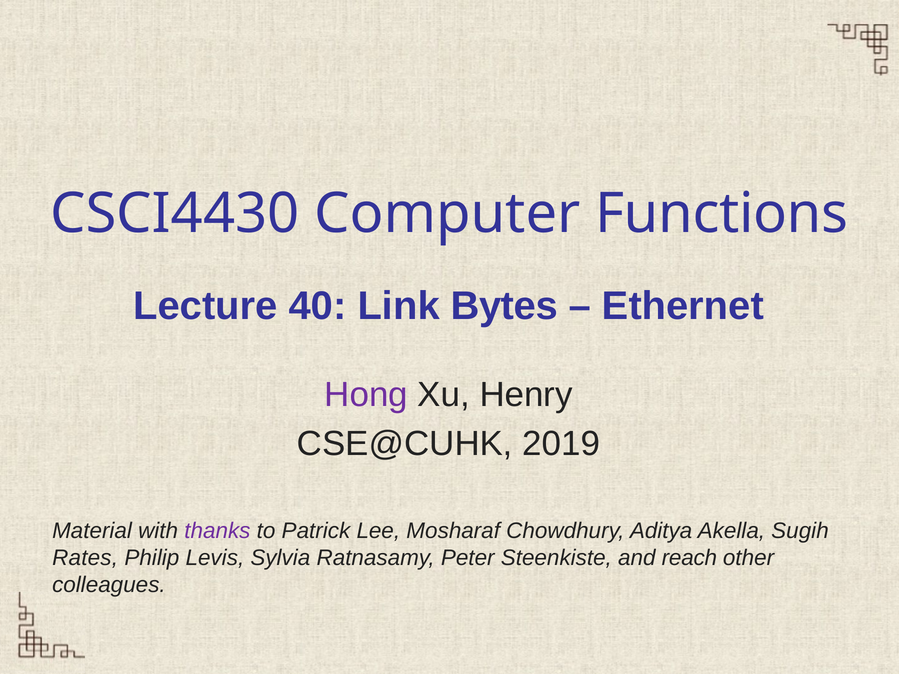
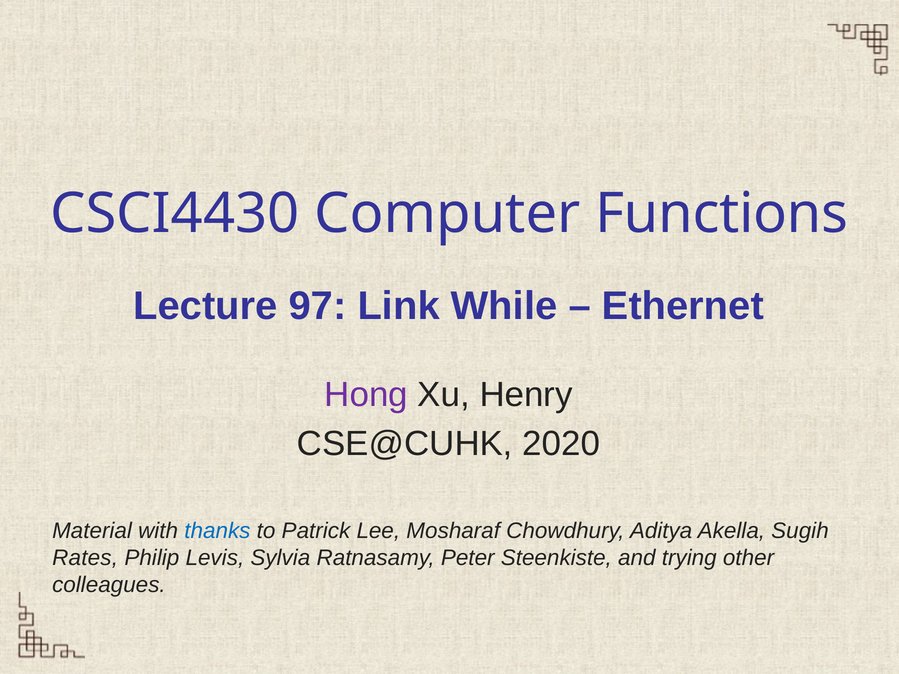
40: 40 -> 97 (318, 306)
Bytes: Bytes -> While (504, 306)
2019: 2019 -> 2020 (561, 444)
thanks colour: purple -> blue (217, 531)
reach: reach -> trying (689, 558)
